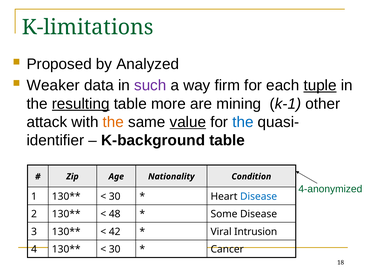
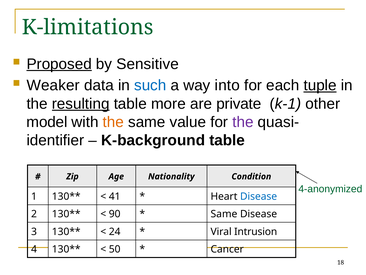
Proposed underline: none -> present (59, 64)
Analyzed: Analyzed -> Sensitive (148, 64)
such colour: purple -> blue (150, 85)
firm: firm -> into (227, 85)
mining: mining -> private (239, 104)
attack: attack -> model (47, 122)
value underline: present -> none (188, 122)
the colour: blue -> purple (243, 122)
30: 30 -> 41 (115, 196)
48: 48 -> 90 (115, 214)
Some: Some -> Same (224, 214)
42: 42 -> 24 (115, 231)
30: 30 -> 50 (115, 249)
